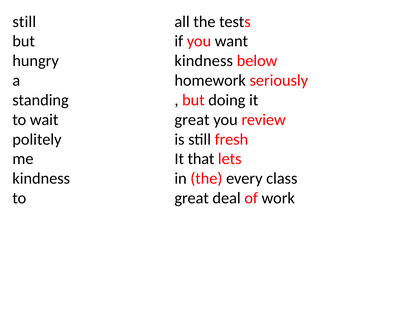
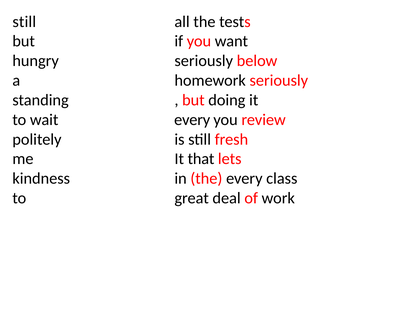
kindness: kindness -> seriously (204, 61)
great: great -> every (192, 120)
